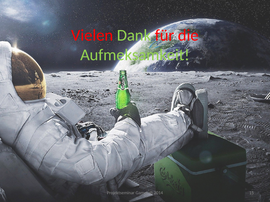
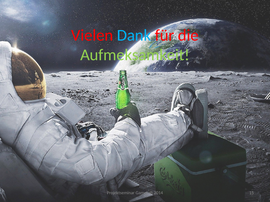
Dank colour: light green -> light blue (134, 35)
